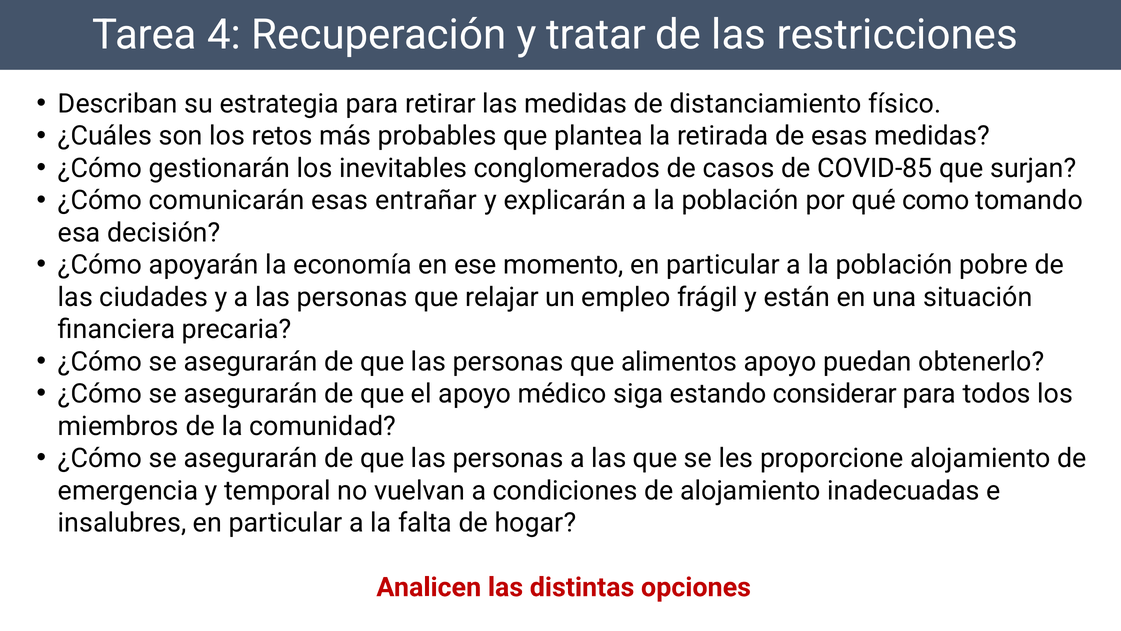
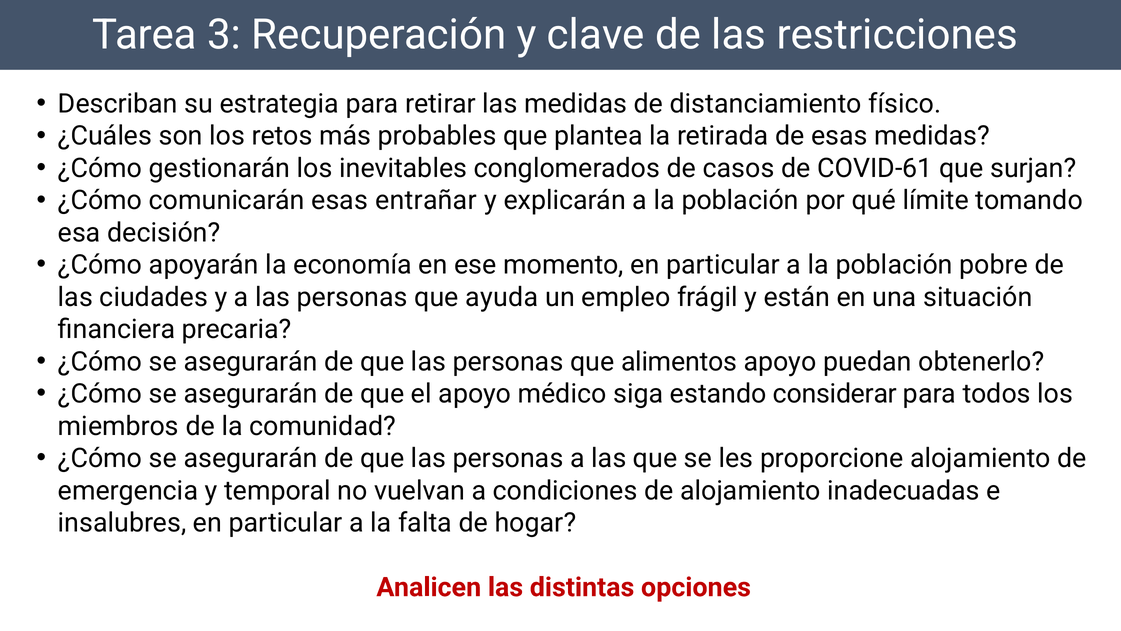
4: 4 -> 3 (224, 35)
tratar: tratar -> clave (596, 35)
COVID-85: COVID-85 -> COVID-61 (875, 168)
como: como -> límite (936, 200)
relajar: relajar -> ayuda (502, 297)
